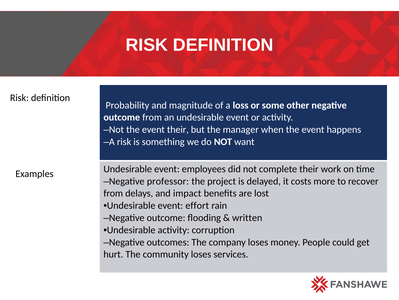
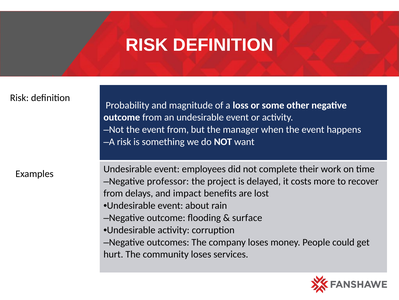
event their: their -> from (178, 129)
effort: effort -> about (197, 205)
written: written -> surface (247, 217)
